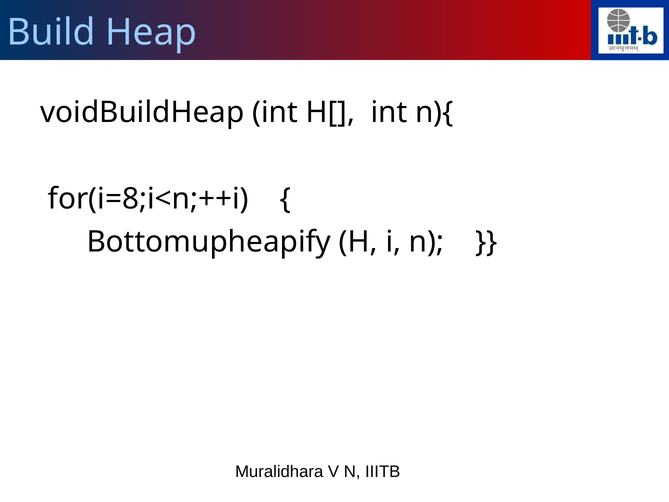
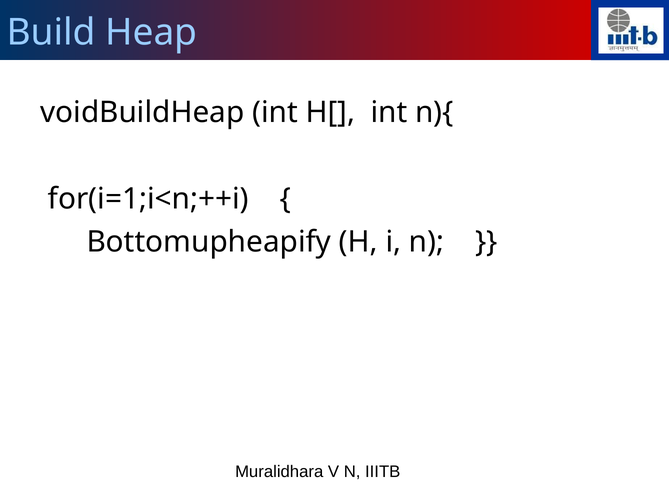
for(i=8;i<n;++i: for(i=8;i<n;++i -> for(i=1;i<n;++i (148, 199)
